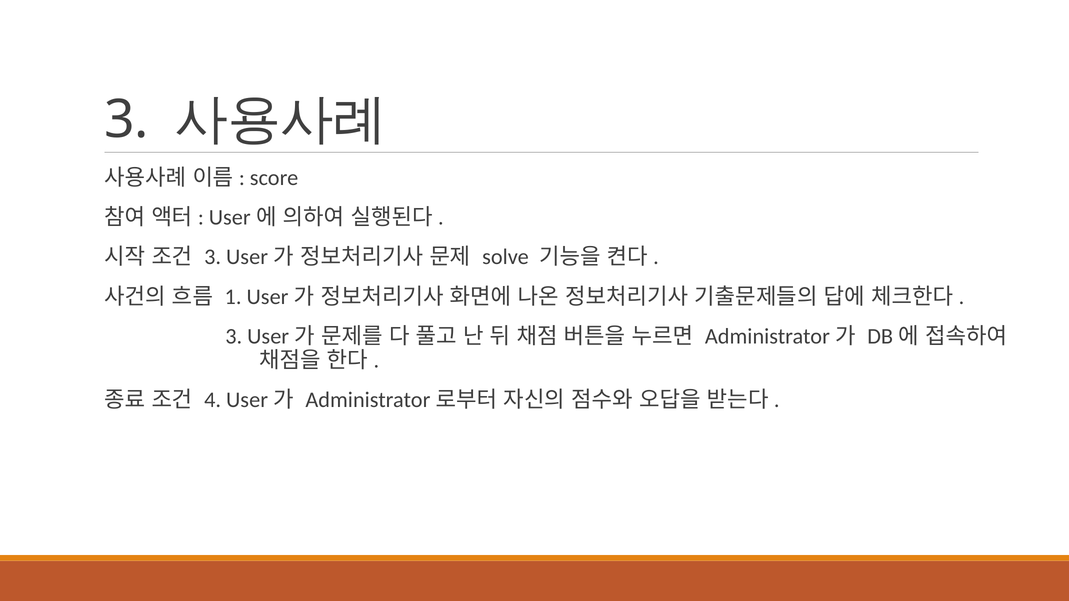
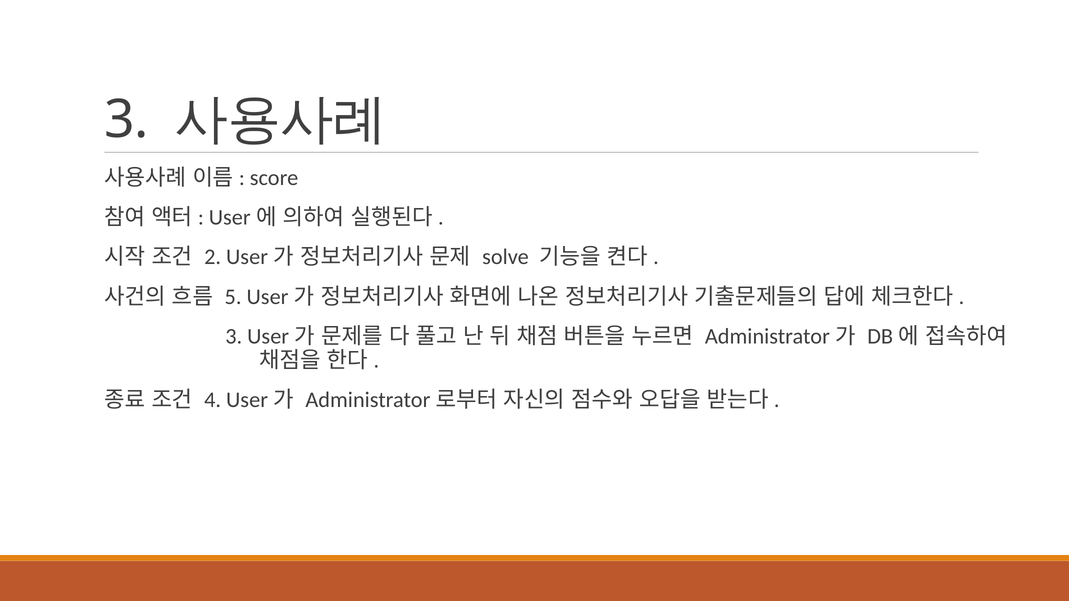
3: 3 -> 2 (213, 257)
1: 1 -> 5 (233, 297)
